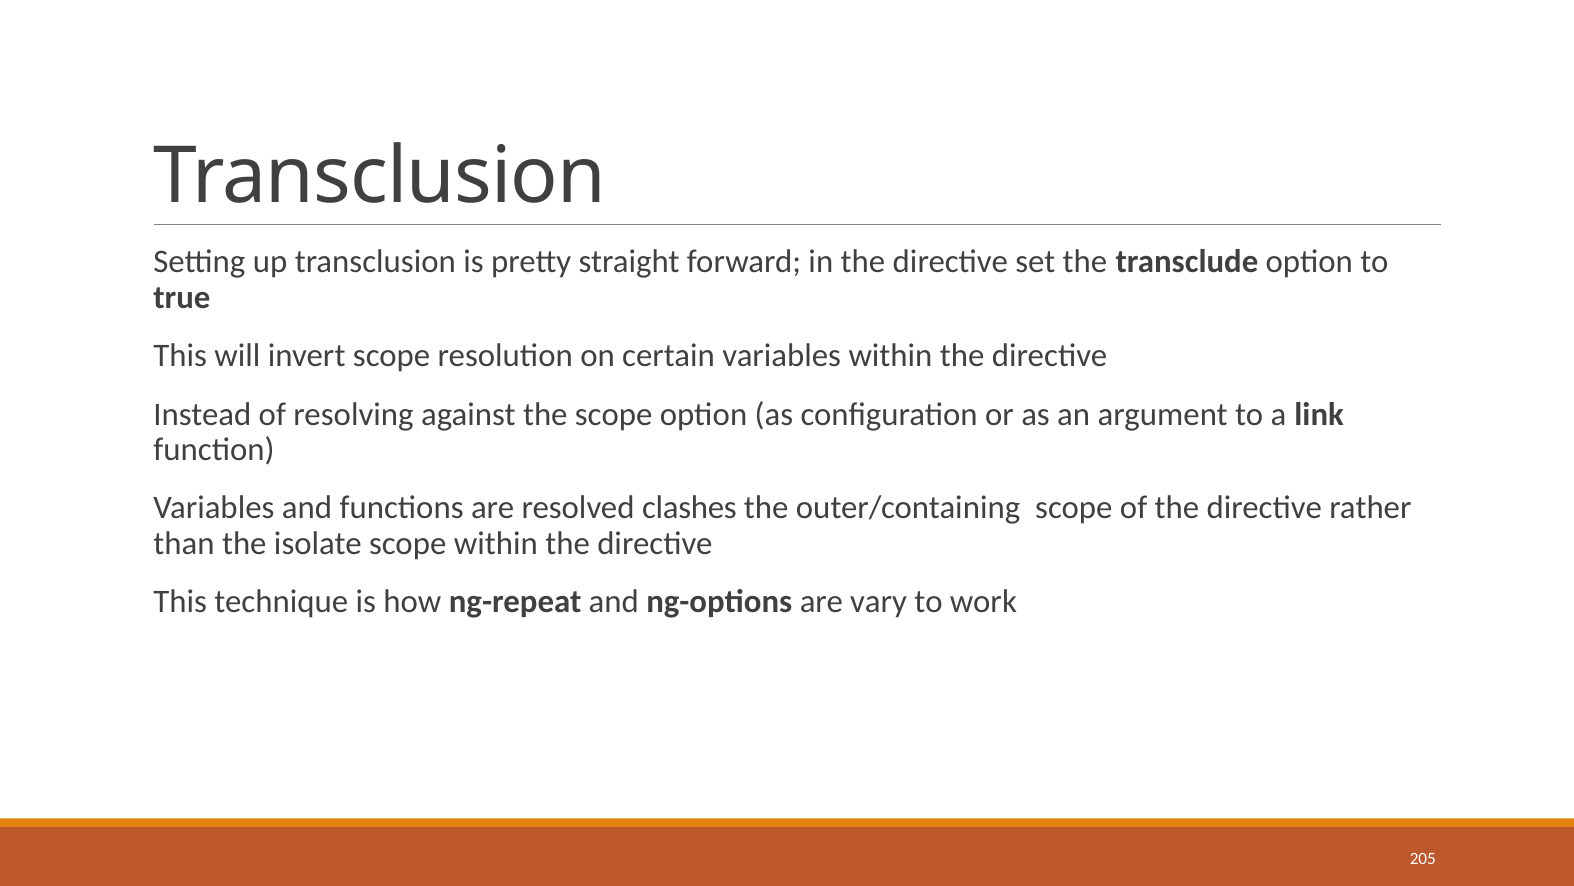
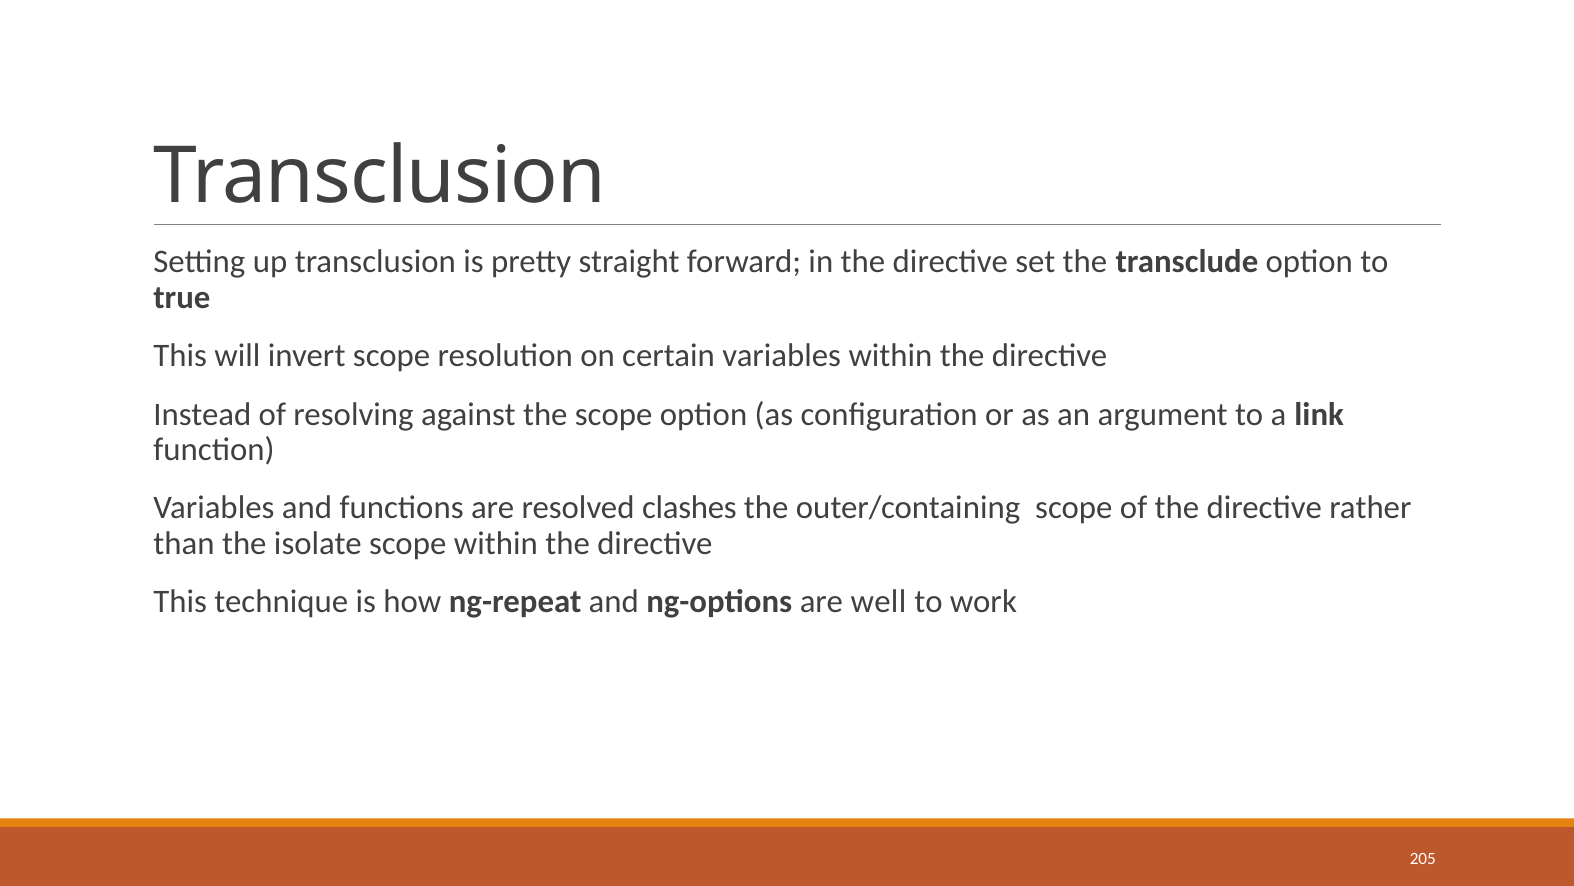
vary: vary -> well (878, 601)
